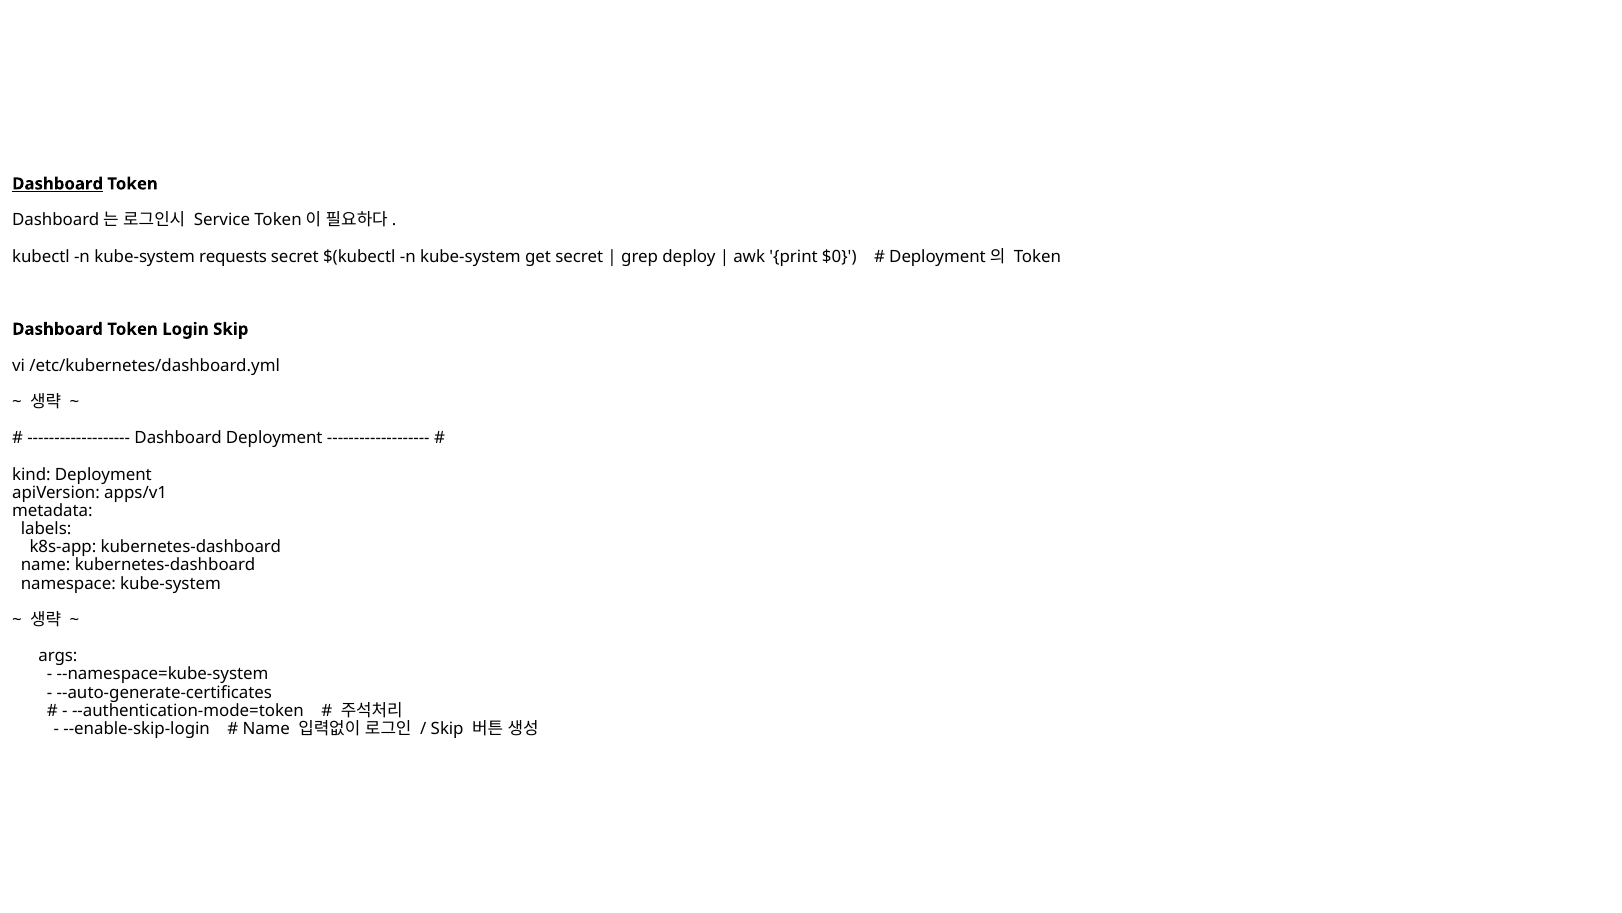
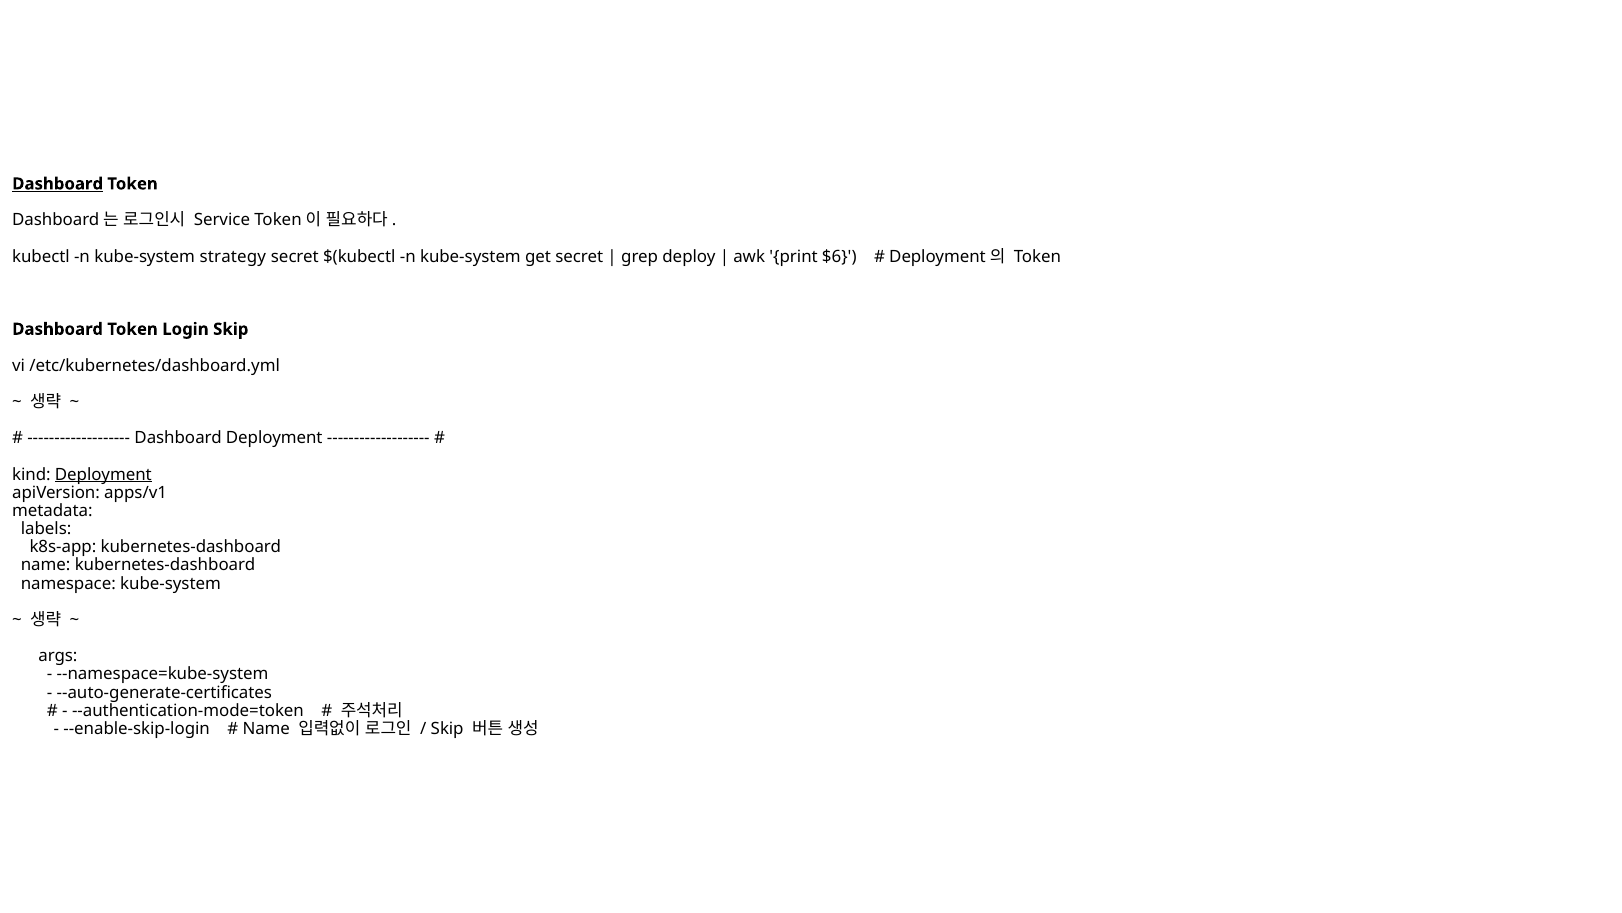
requests: requests -> strategy (233, 256)
$0: $0 -> $6 (839, 256)
Deployment underline: none -> present (103, 474)
